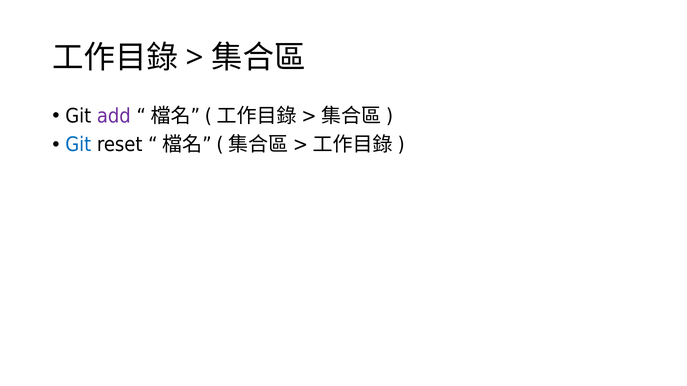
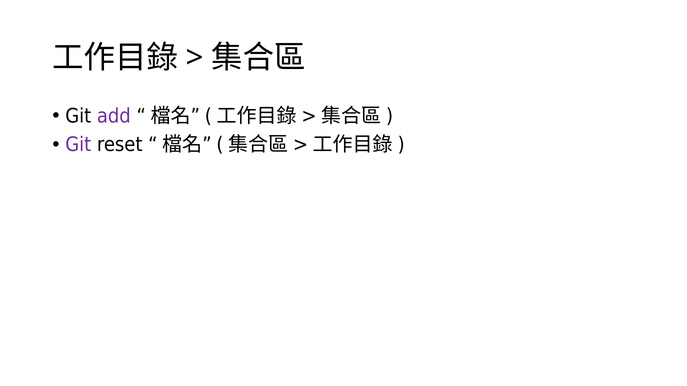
Git colour: blue -> purple (78, 145)
